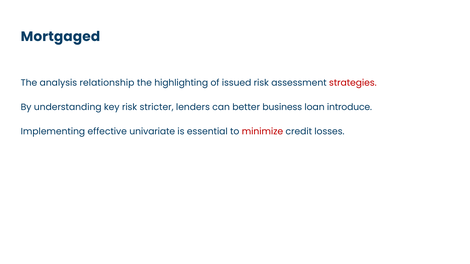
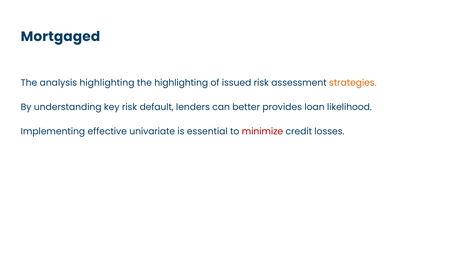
analysis relationship: relationship -> highlighting (107, 83)
strategies colour: red -> orange (353, 83)
stricter: stricter -> default (157, 107)
business: business -> provides (282, 107)
introduce: introduce -> likelihood (349, 107)
